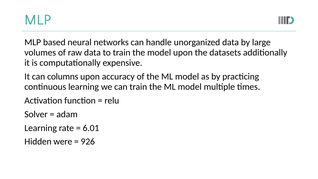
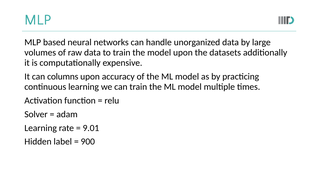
6.01: 6.01 -> 9.01 (91, 128)
were: were -> label (63, 142)
926: 926 -> 900 (88, 142)
